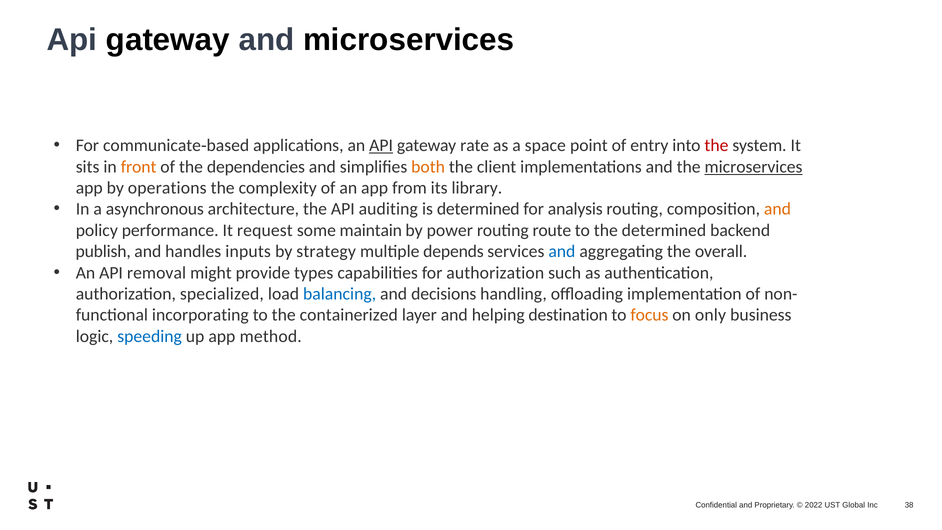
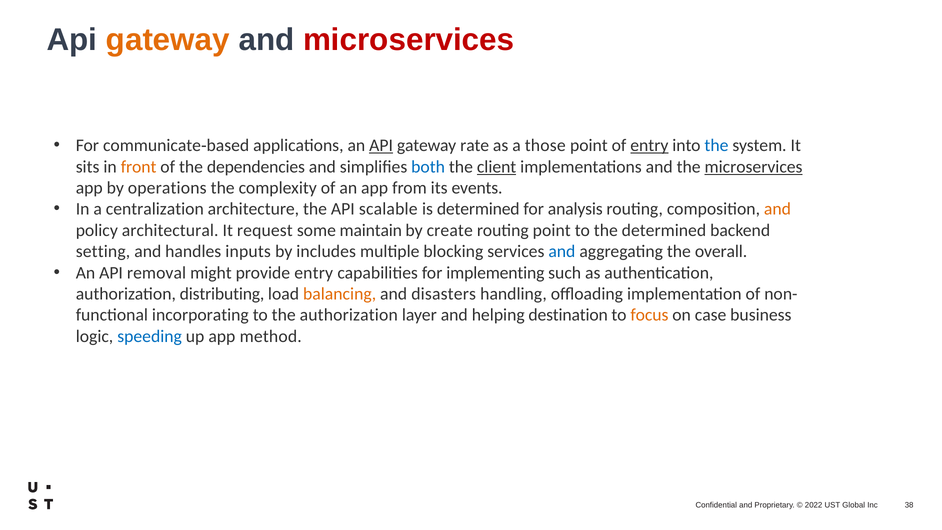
gateway colour: black -> orange (168, 40)
microservices colour: black -> red (409, 40)
space: space -> those (545, 145)
entry underline: none -> present (649, 145)
the colour: red -> blue (716, 145)
both colour: orange -> blue (428, 167)
client underline: none -> present (497, 167)
library: library -> events (477, 188)
asynchronous: asynchronous -> centralization (155, 209)
auditing: auditing -> scalable (388, 209)
performance: performance -> architectural (170, 230)
power: power -> create (450, 230)
routing route: route -> point (552, 230)
publish: publish -> setting (103, 251)
strategy: strategy -> includes (326, 251)
depends: depends -> blocking (453, 251)
provide types: types -> entry (314, 273)
for authorization: authorization -> implementing (495, 273)
specialized: specialized -> distributing (222, 294)
balancing colour: blue -> orange (340, 294)
decisions: decisions -> disasters (444, 294)
the containerized: containerized -> authorization (349, 315)
only: only -> case (711, 315)
